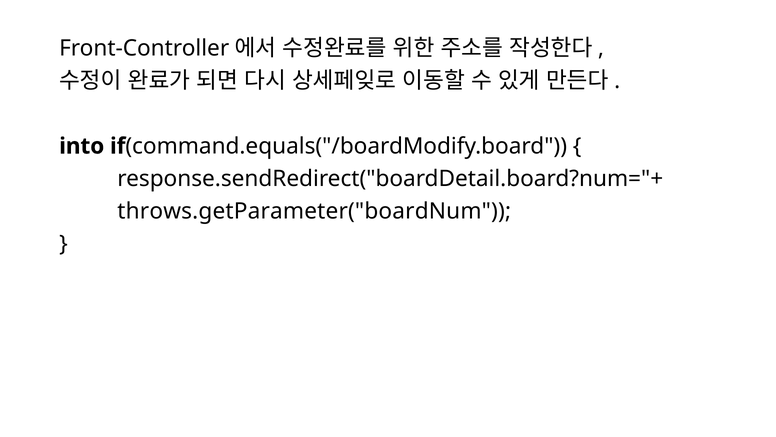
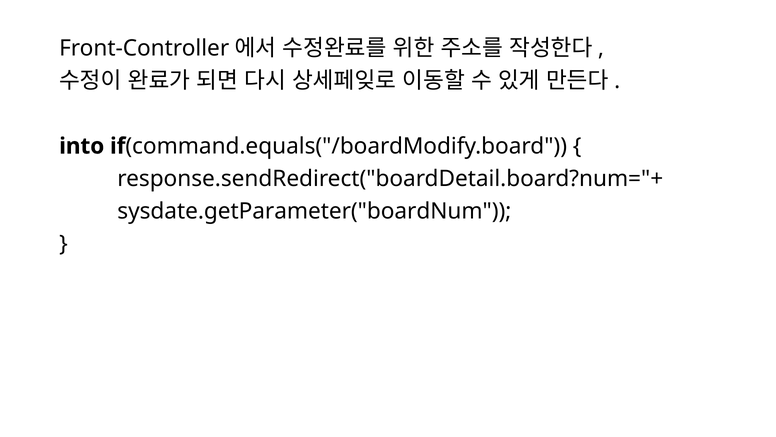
throws.getParameter("boardNum: throws.getParameter("boardNum -> sysdate.getParameter("boardNum (314, 211)
